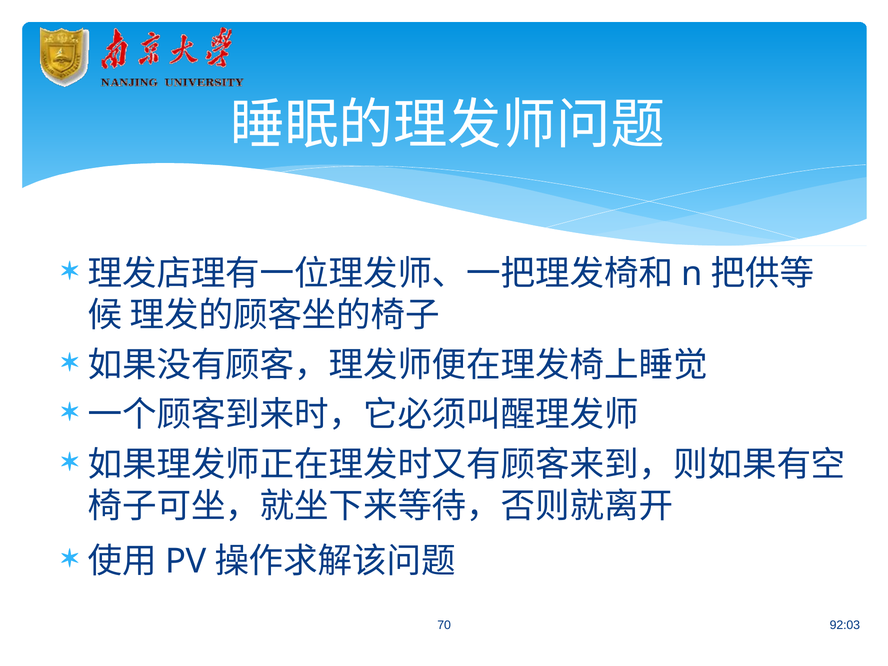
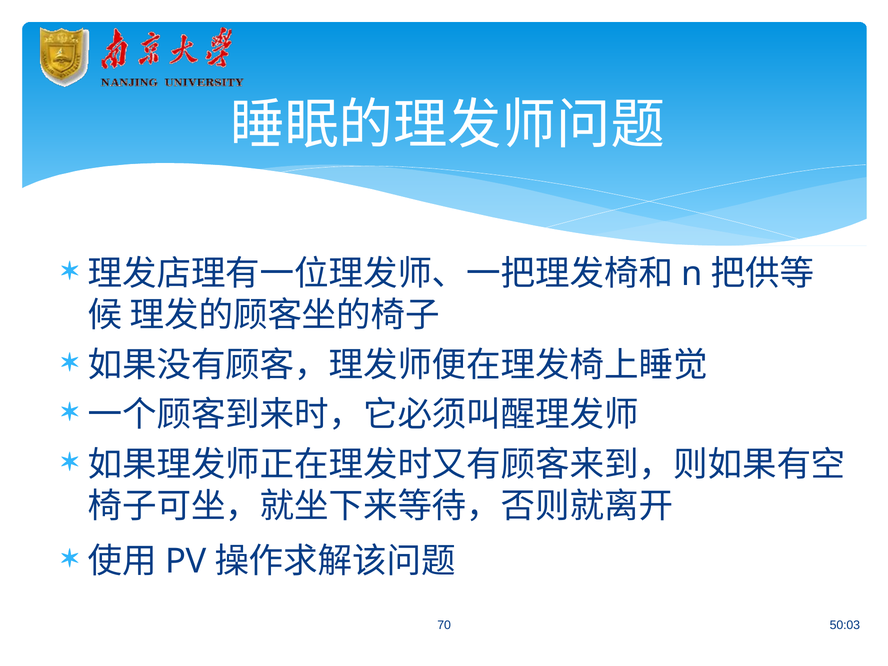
92:03: 92:03 -> 50:03 (845, 625)
